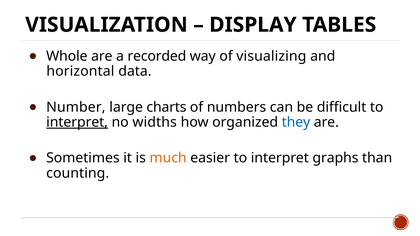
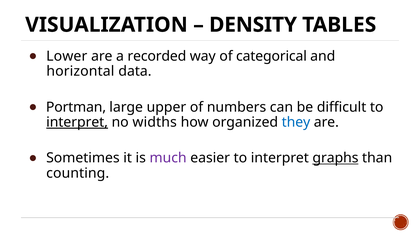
DISPLAY: DISPLAY -> DENSITY (253, 25)
Whole: Whole -> Lower (67, 56)
visualizing: visualizing -> categorical (271, 56)
Number: Number -> Portman (76, 107)
charts: charts -> upper (166, 107)
much colour: orange -> purple (168, 158)
graphs underline: none -> present (335, 158)
